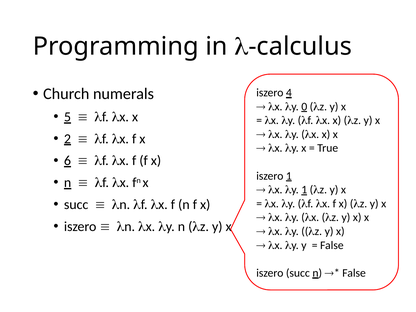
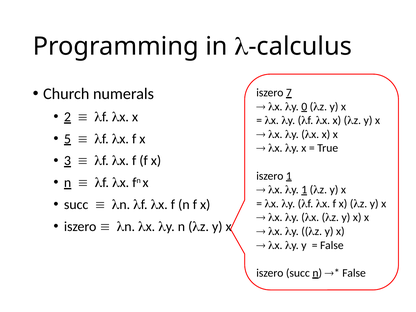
4: 4 -> 7 (289, 93)
5: 5 -> 2 (67, 117)
2: 2 -> 5 (67, 139)
6: 6 -> 3 (67, 161)
